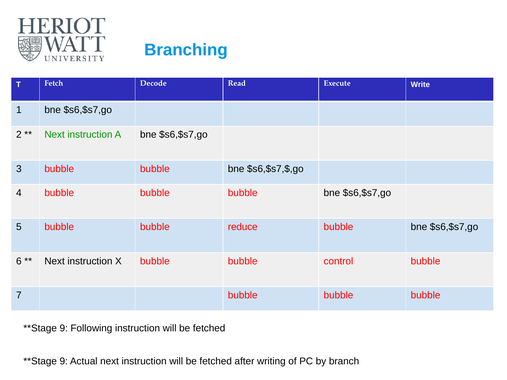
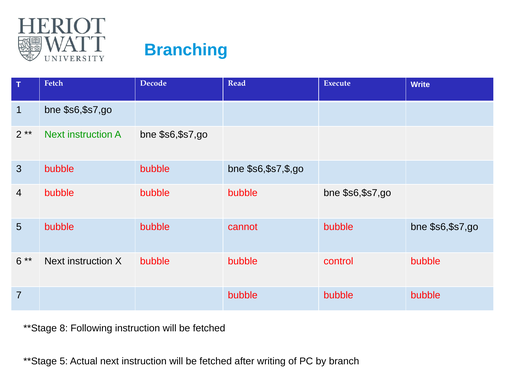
reduce: reduce -> cannot (243, 227)
9: 9 -> 8 (64, 329)
9: 9 -> 5 (64, 362)
